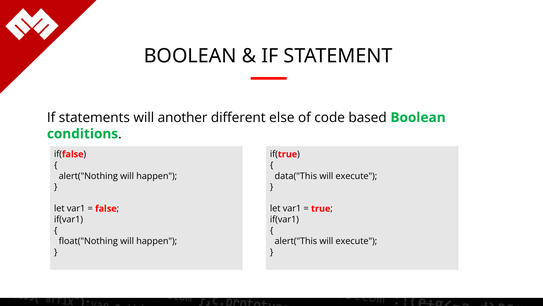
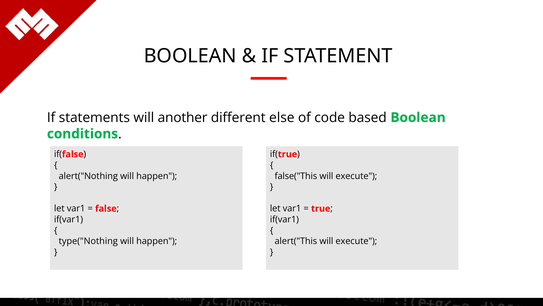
data("This: data("This -> false("This (296, 176)
float("Nothing: float("Nothing -> type("Nothing (88, 241)
